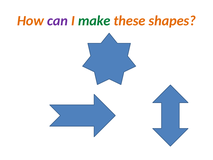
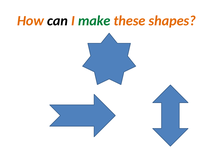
can colour: purple -> black (58, 21)
